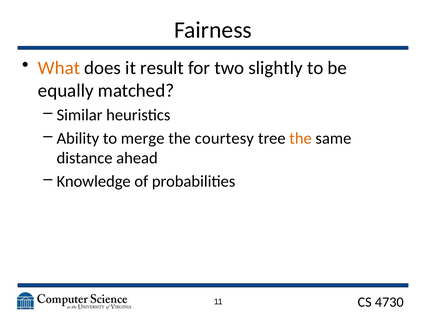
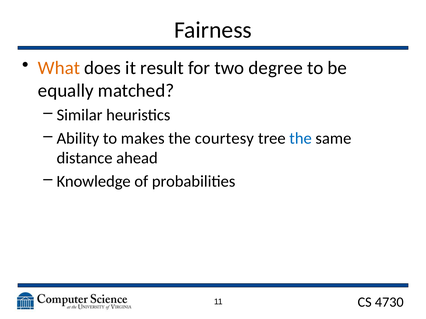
slightly: slightly -> degree (276, 68)
merge: merge -> makes (143, 138)
the colour: orange -> blue (301, 138)
